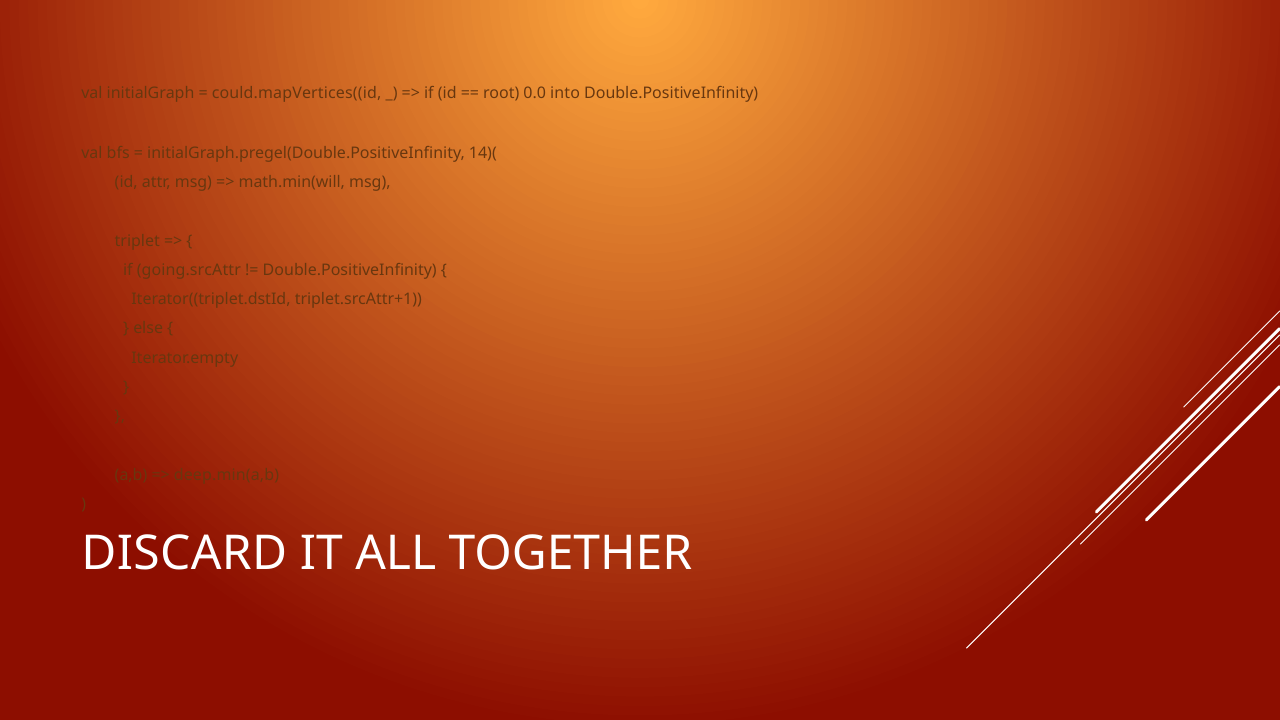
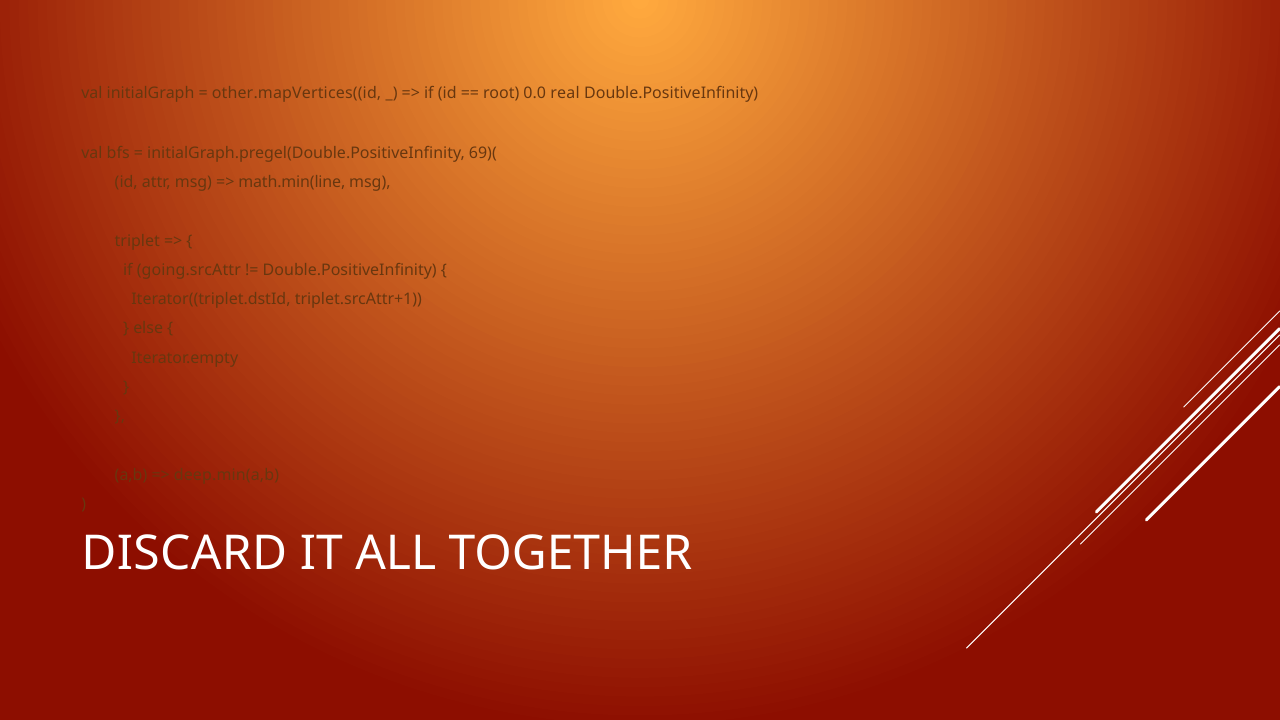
could.mapVertices((id: could.mapVertices((id -> other.mapVertices((id (297, 93)
into: into -> real (565, 93)
14)(: 14)( -> 69)( (483, 153)
math.min(will: math.min(will -> math.min(line (292, 183)
